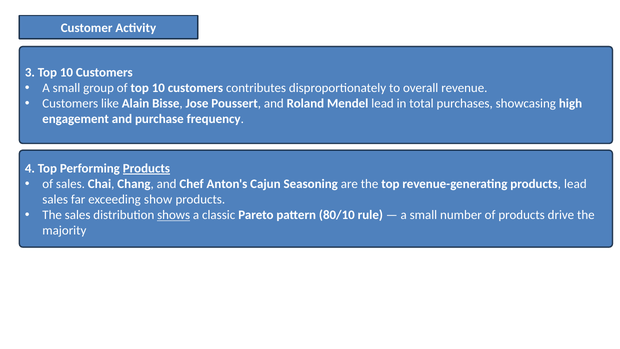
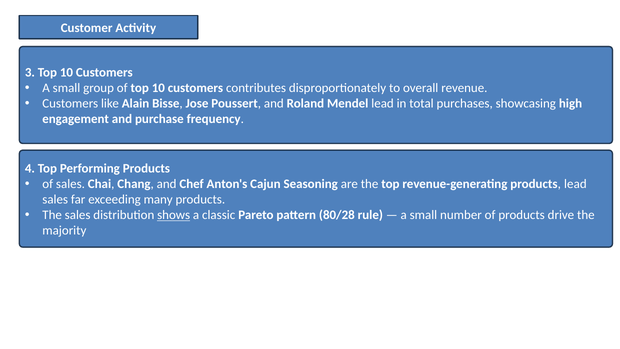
Products underline: present -> none (146, 168)
show: show -> many (158, 199)
80/10: 80/10 -> 80/28 (337, 215)
